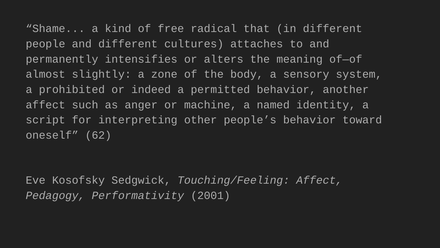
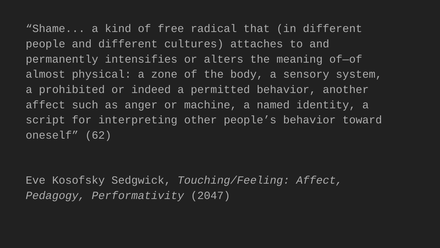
slightly: slightly -> physical (102, 74)
2001: 2001 -> 2047 (210, 195)
